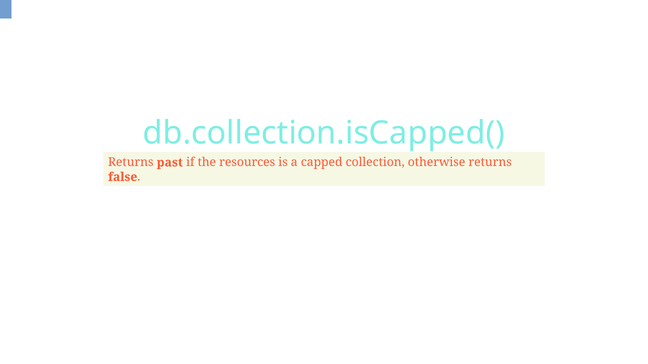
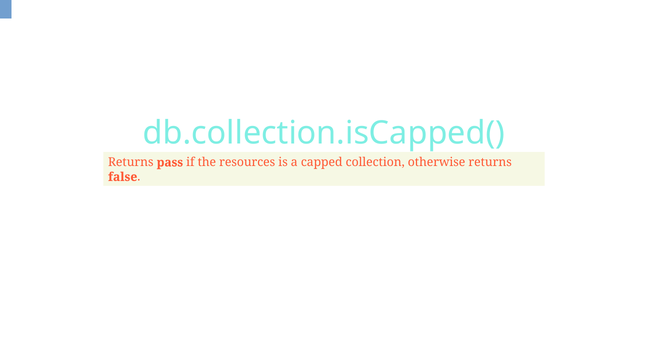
past: past -> pass (170, 163)
